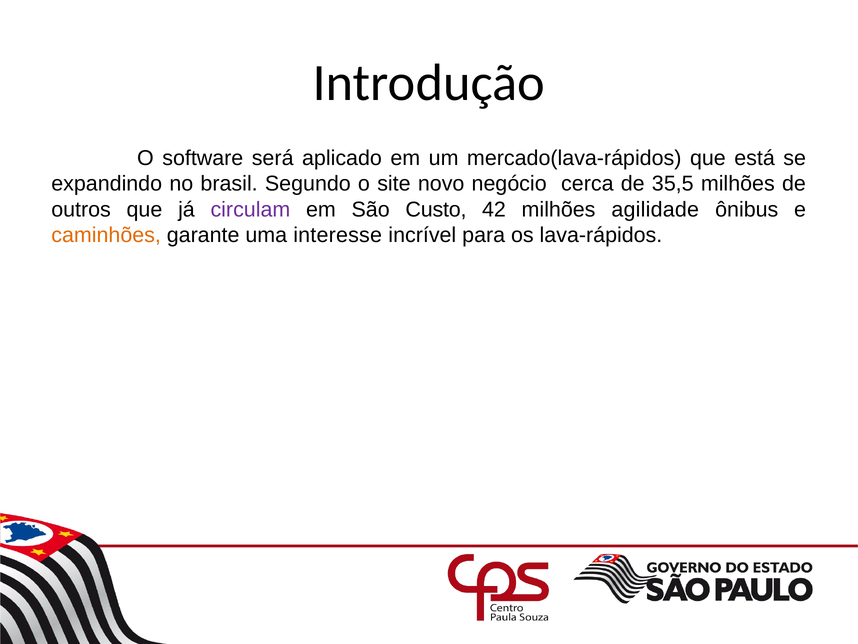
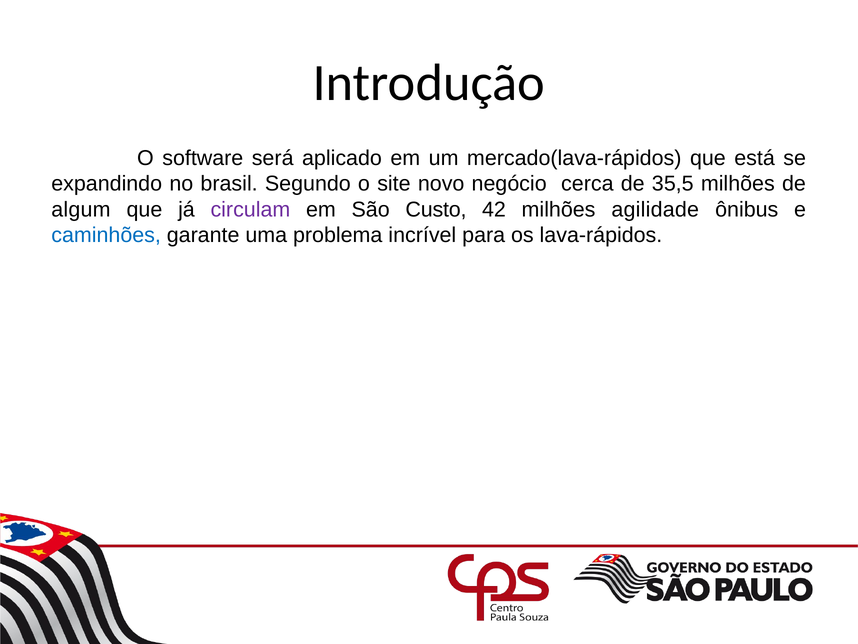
outros: outros -> algum (81, 209)
caminhões colour: orange -> blue (106, 235)
interesse: interesse -> problema (338, 235)
